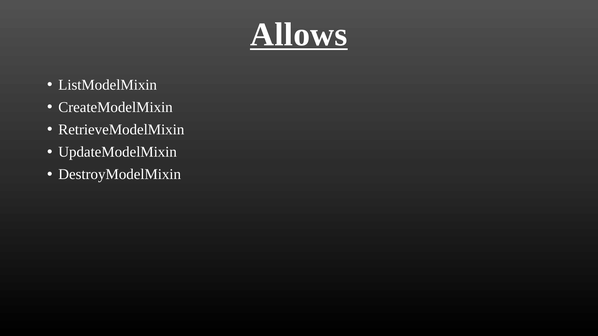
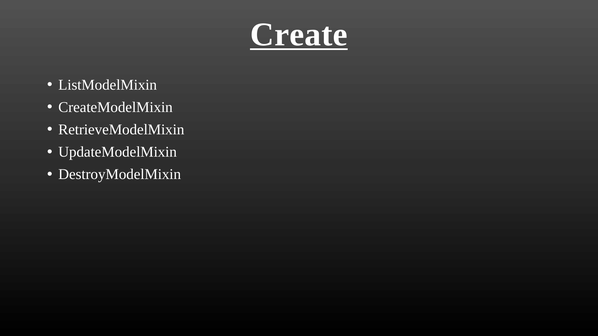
Allows: Allows -> Create (299, 35)
